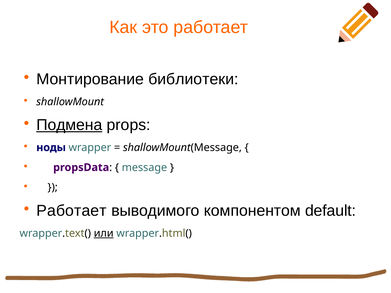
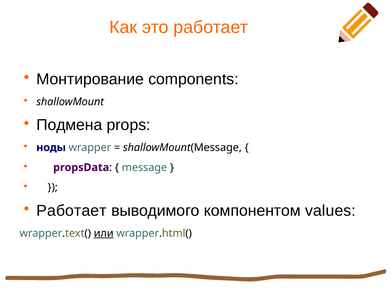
библиотеки: библиотеки -> components (193, 79)
Подмена underline: present -> none (69, 125)
default: default -> values (330, 211)
